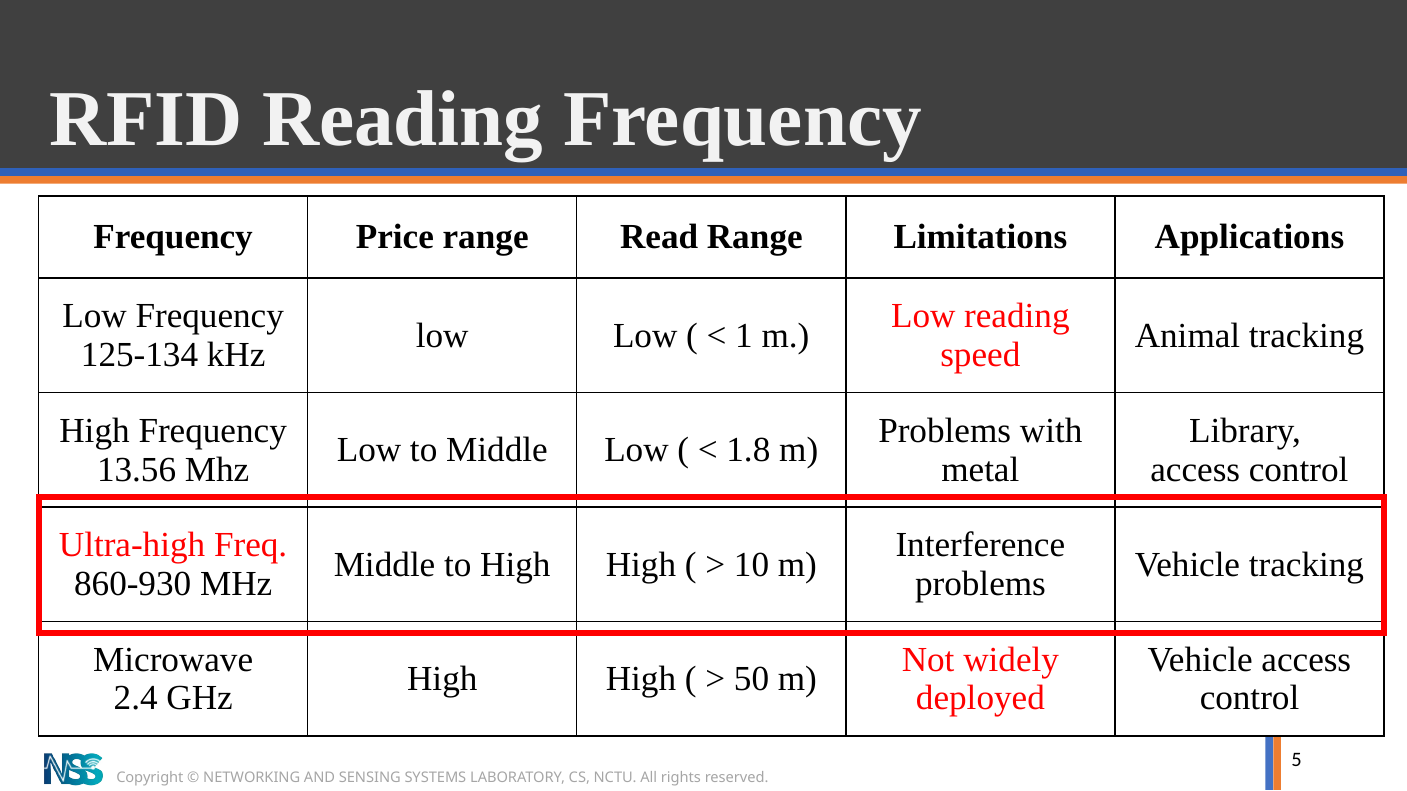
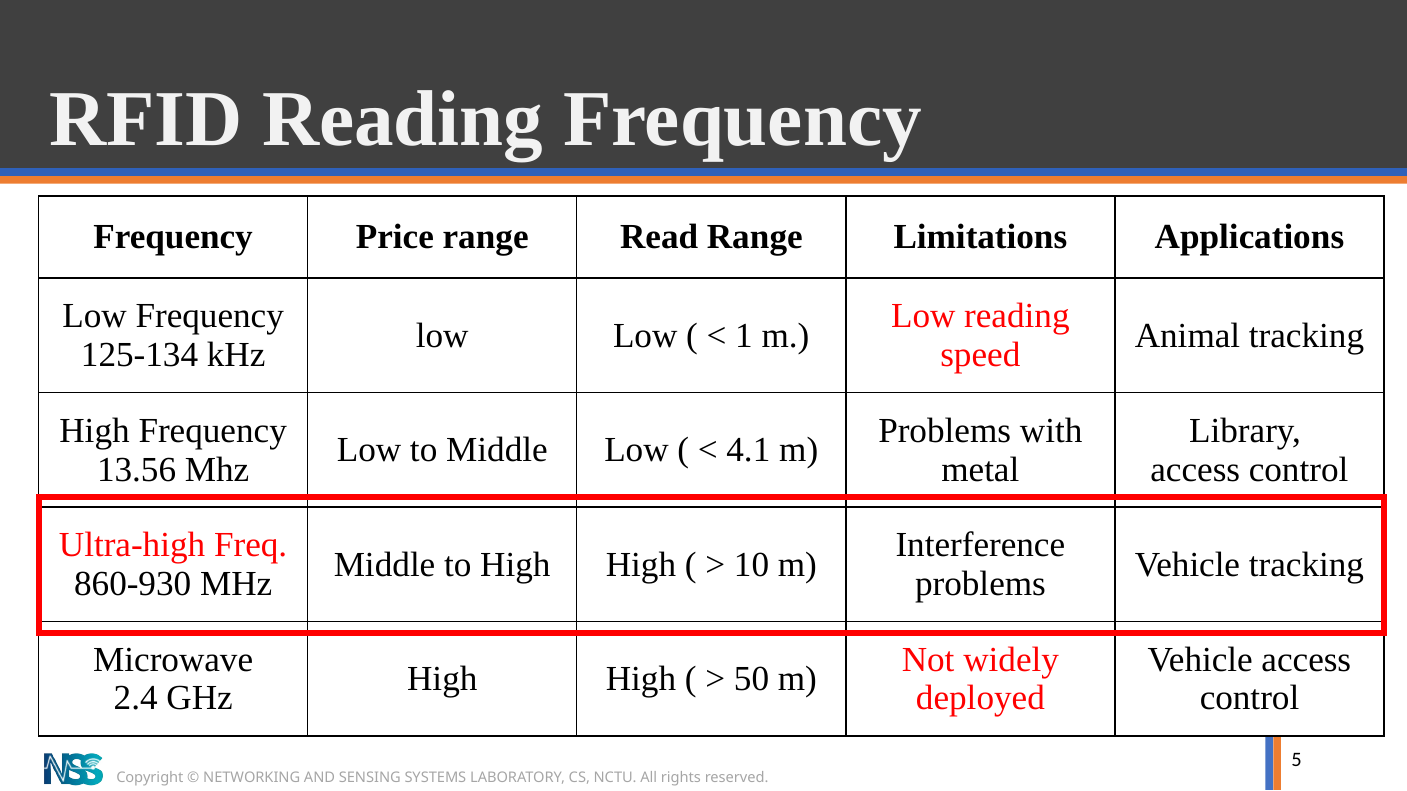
1.8: 1.8 -> 4.1 (748, 450)
